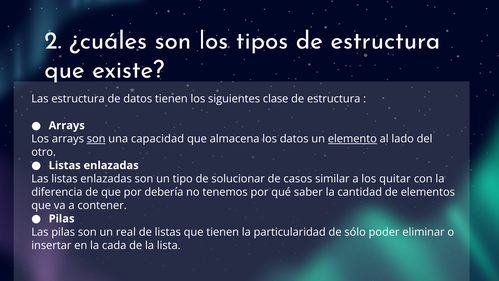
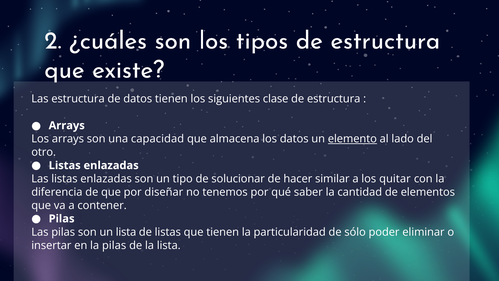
son underline: present -> none (96, 139)
casos: casos -> hacer (298, 179)
debería: debería -> diseñar (164, 192)
un real: real -> lista (126, 232)
la cada: cada -> pilas (114, 245)
